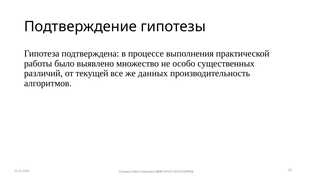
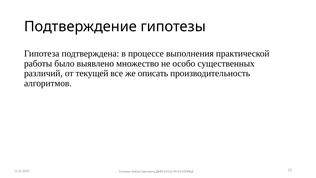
данных: данных -> описать (153, 73)
